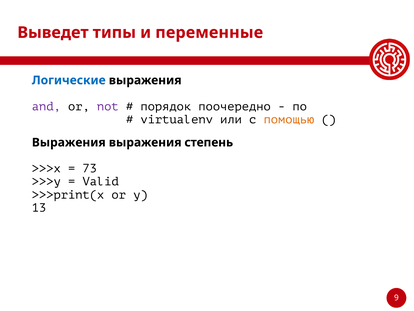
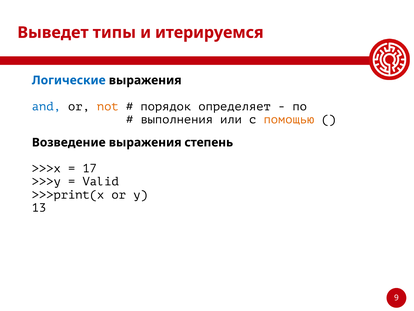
переменные: переменные -> итерируемся (209, 33)
and colour: purple -> blue (46, 106)
not colour: purple -> orange (108, 106)
поочередно: поочередно -> определяет (235, 106)
virtualenv: virtualenv -> выполнения (177, 119)
Выражения: Выражения -> Возведение (69, 142)
73: 73 -> 17 (90, 168)
